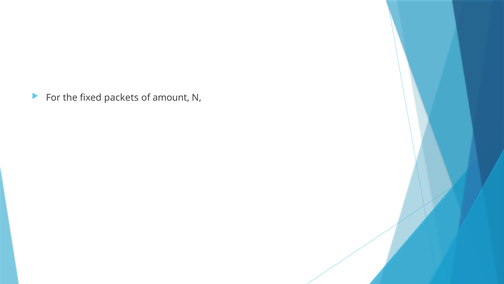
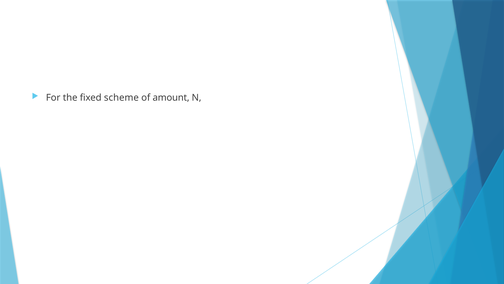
packets: packets -> scheme (121, 98)
